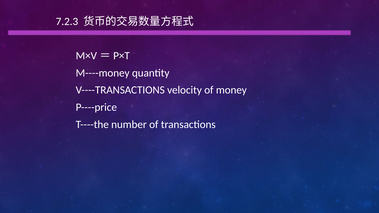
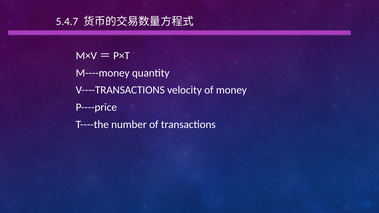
7.2.3: 7.2.3 -> 5.4.7 (67, 21)
